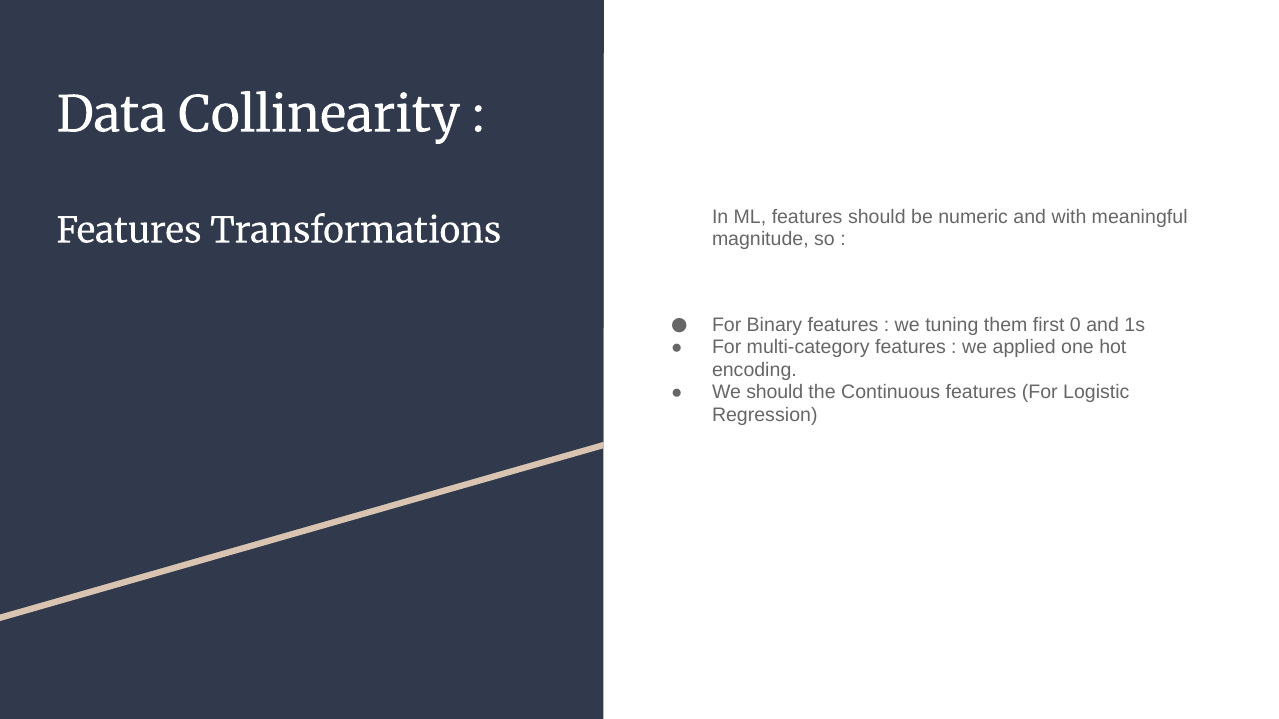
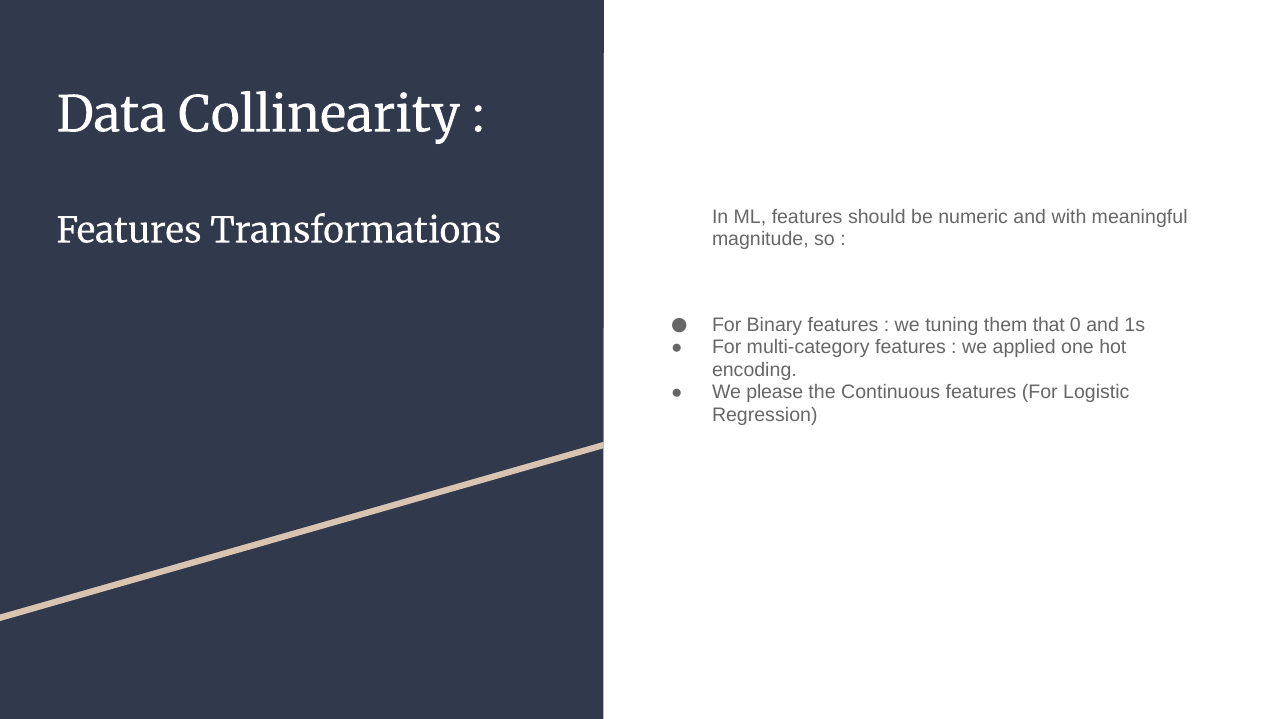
first: first -> that (1049, 325)
We should: should -> please (775, 393)
